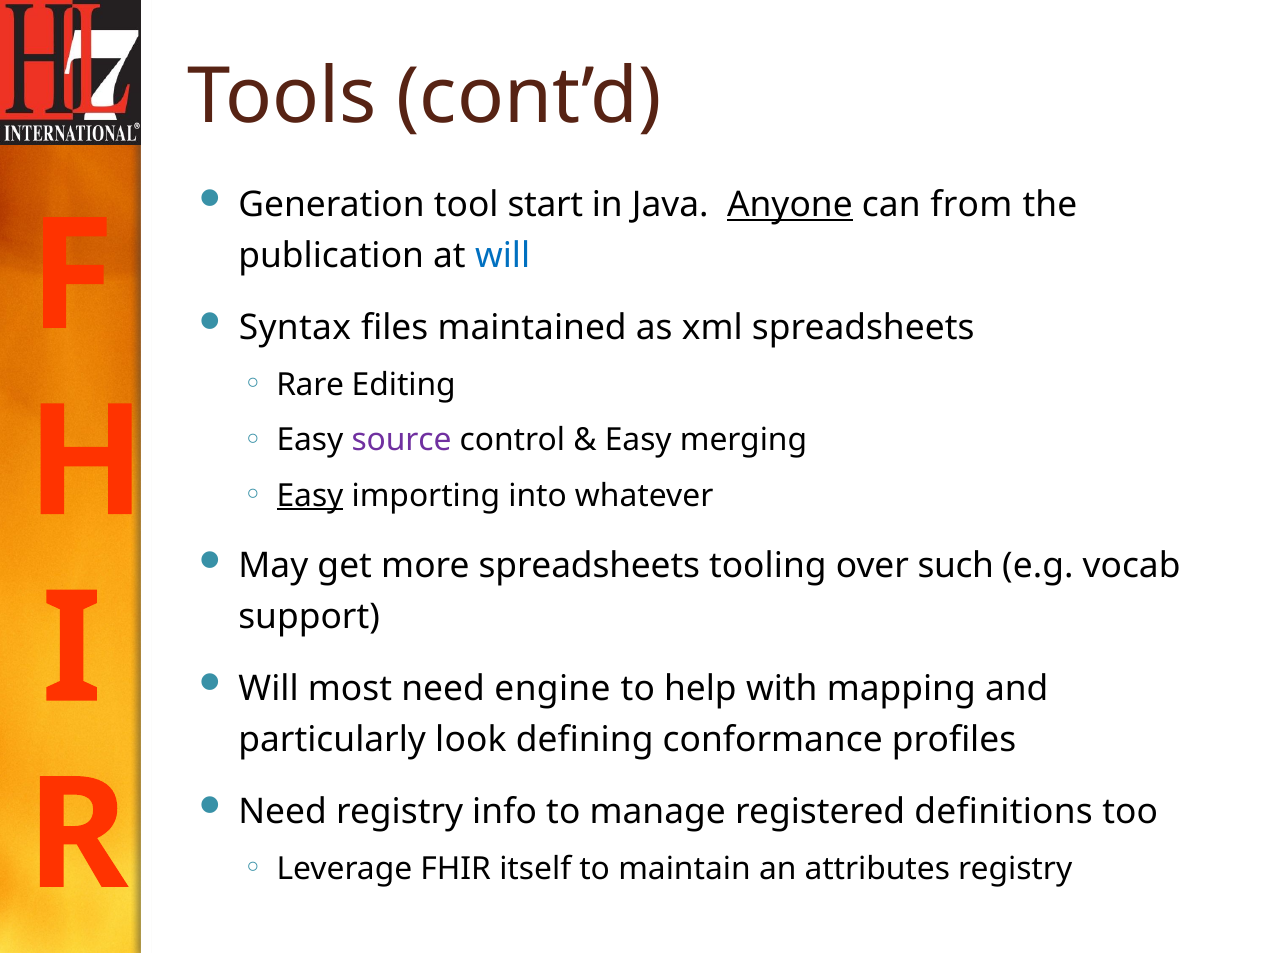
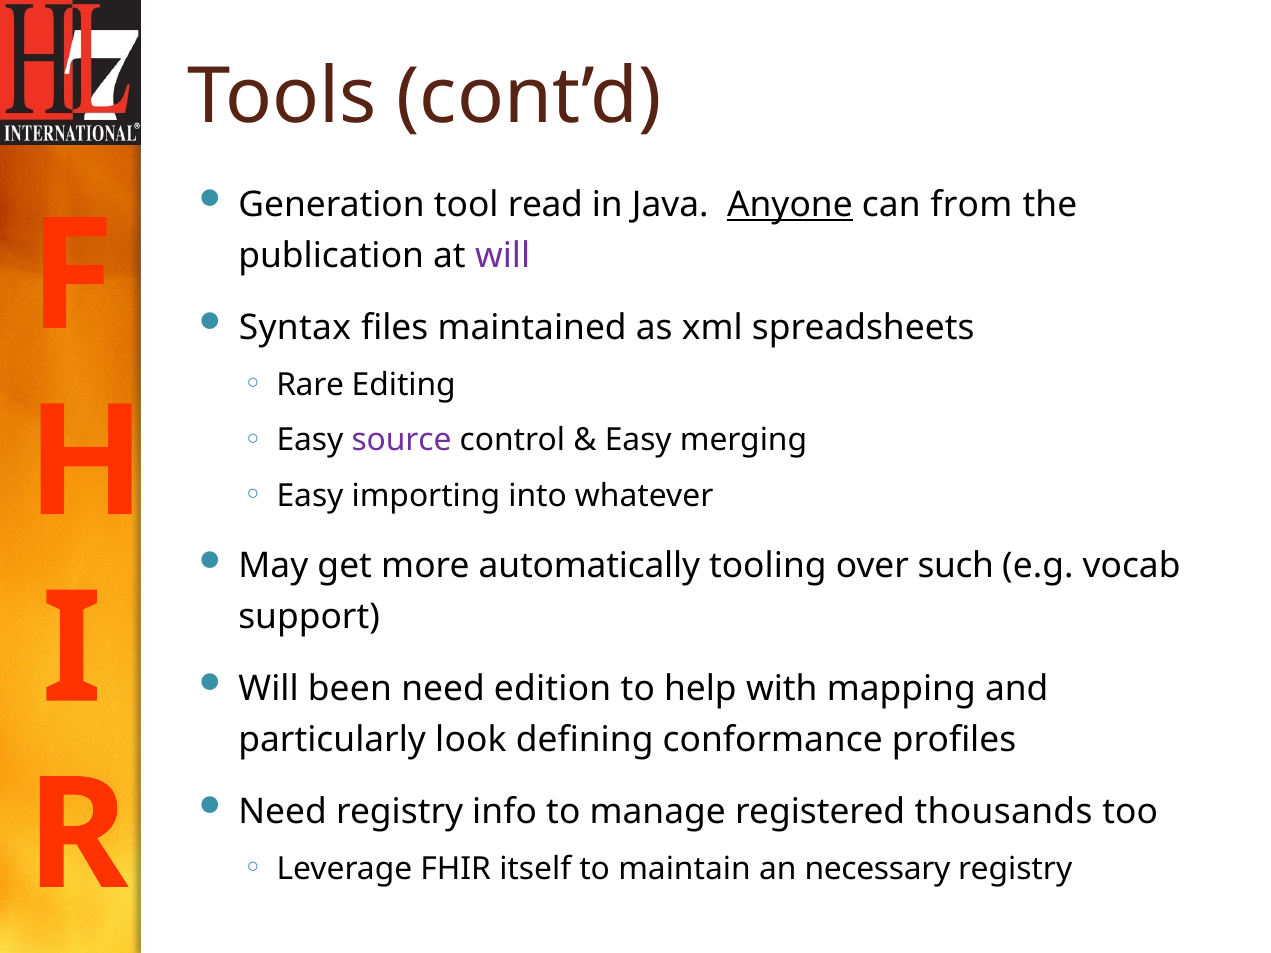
start: start -> read (545, 205)
will colour: blue -> purple (503, 256)
Easy underline: present -> none (310, 496)
more spreadsheets: spreadsheets -> automatically (589, 566)
most: most -> been (350, 689)
engine: engine -> edition (553, 689)
definitions: definitions -> thousands (1004, 812)
attributes: attributes -> necessary (877, 869)
